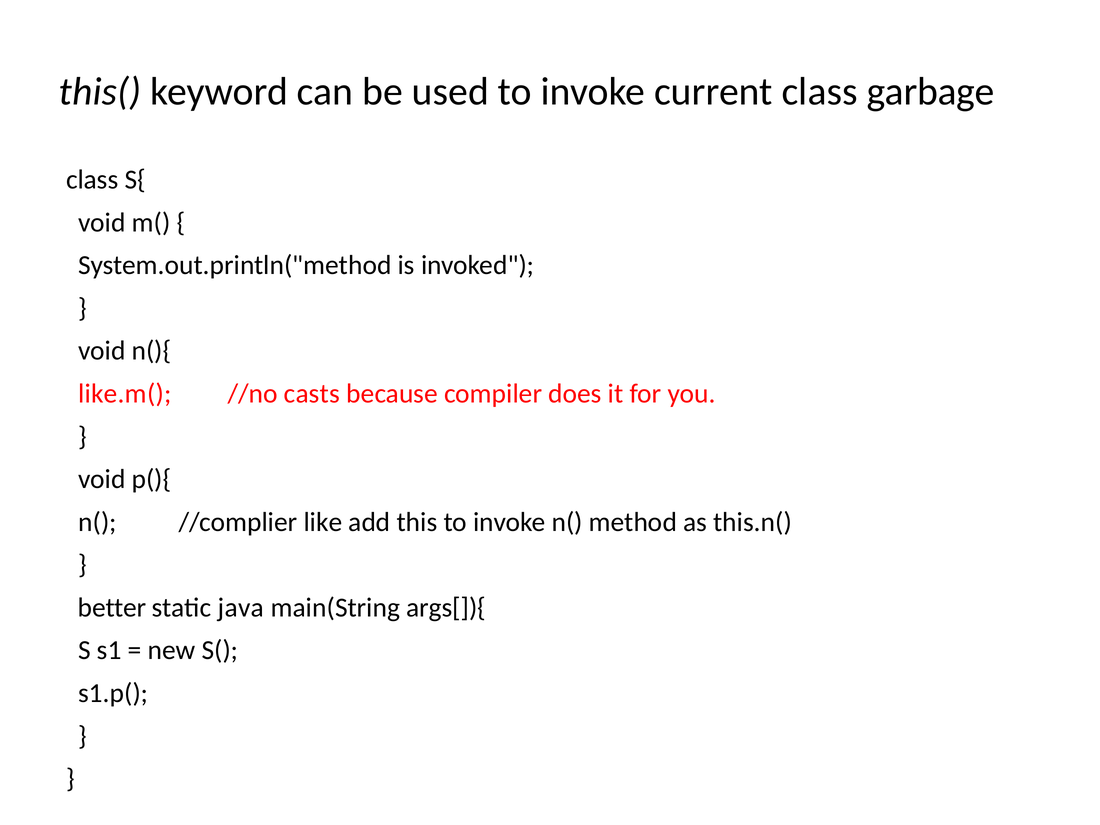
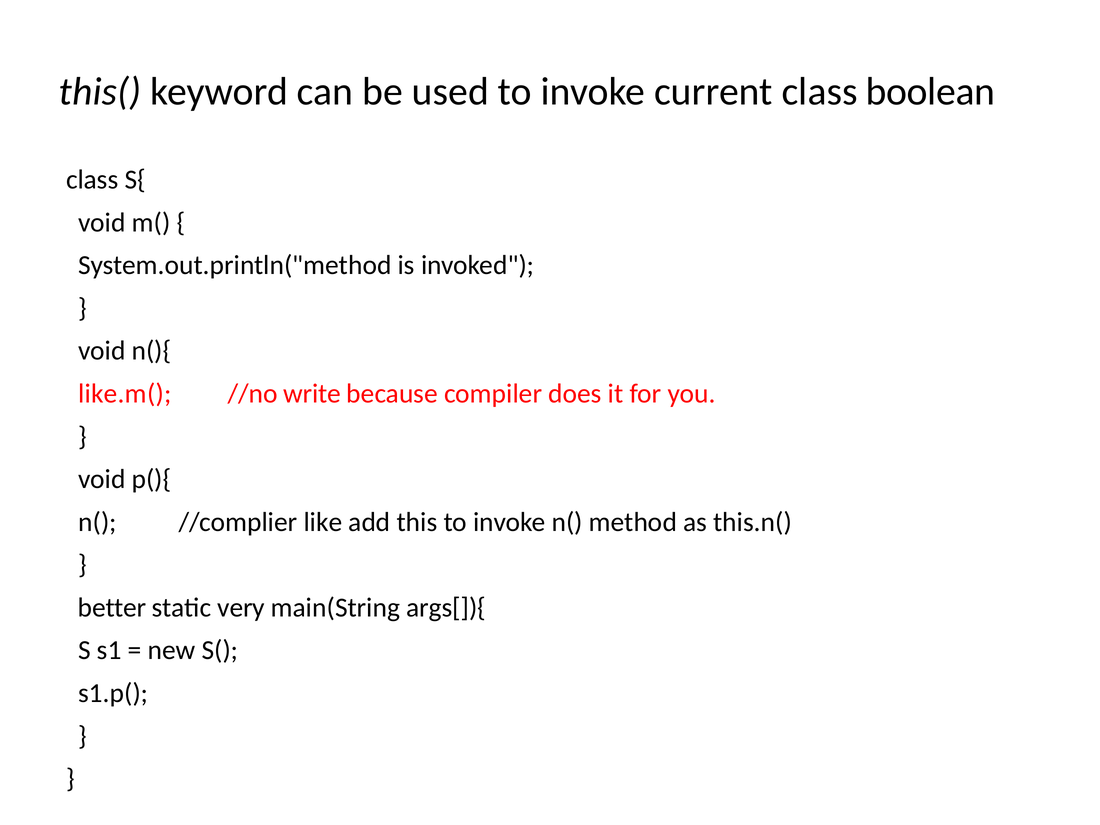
garbage: garbage -> boolean (930, 92)
casts: casts -> write (312, 394)
java: java -> very (241, 608)
